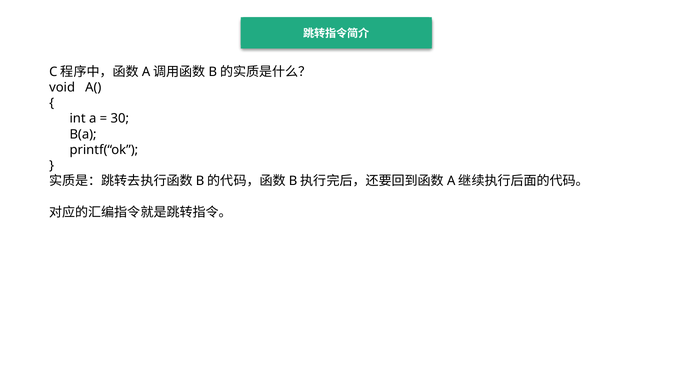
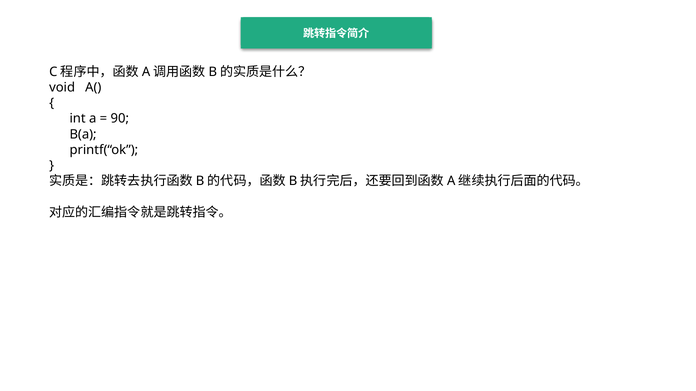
30: 30 -> 90 (120, 119)
